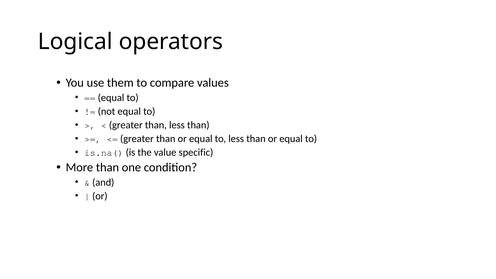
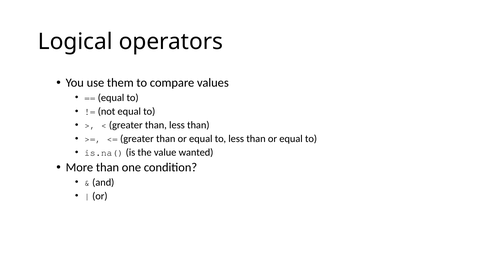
specific: specific -> wanted (196, 153)
